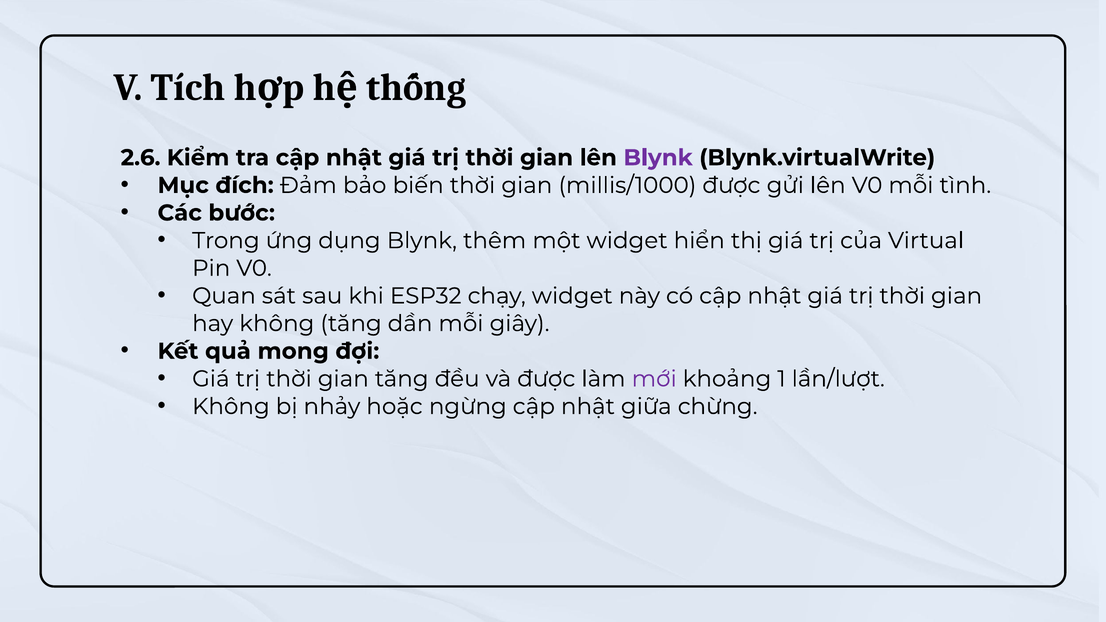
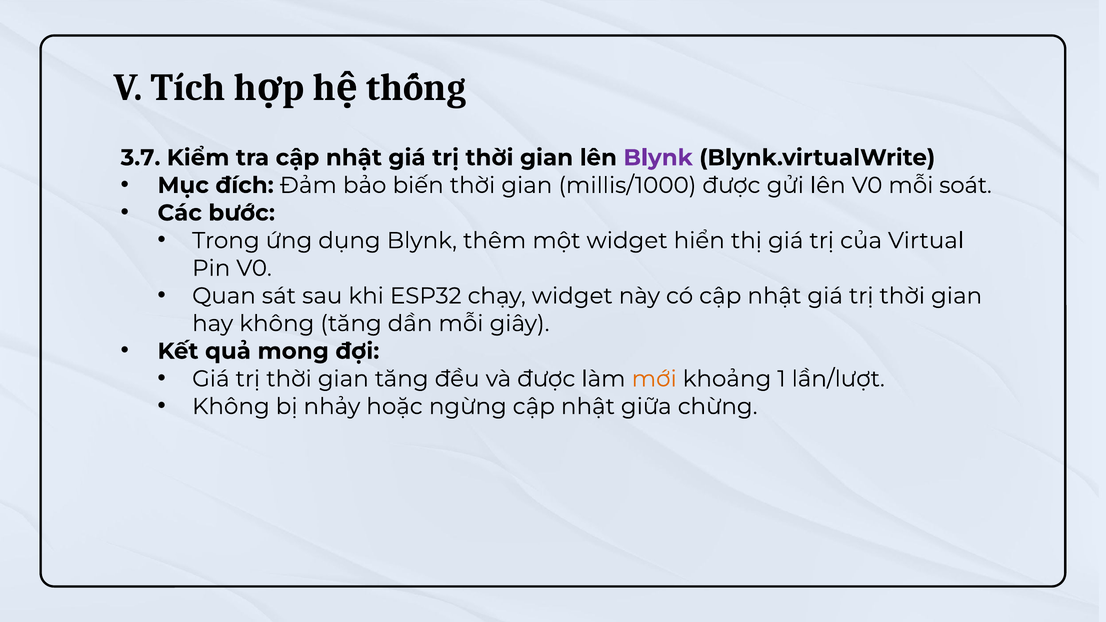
2.6: 2.6 -> 3.7 (141, 158)
tình: tình -> soát (965, 185)
mới colour: purple -> orange (654, 379)
